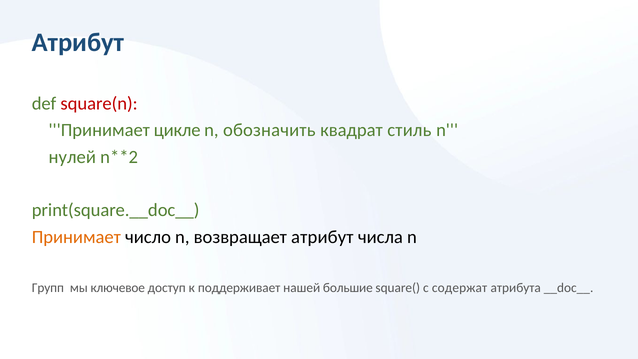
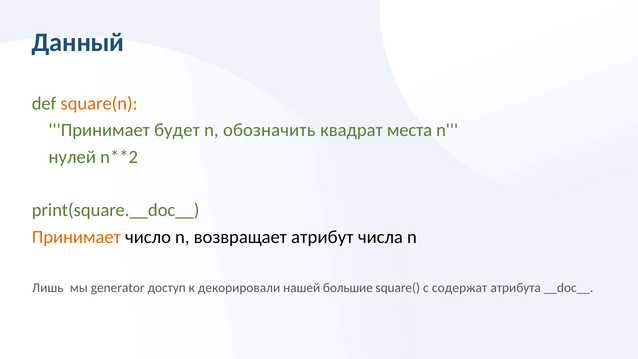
Атрибут: Атрибут -> Данный (78, 42)
square(n colour: red -> orange (99, 103)
цикле: цикле -> будет (177, 130)
стиль: стиль -> места (410, 130)
Групп: Групп -> Лишь (48, 288)
ключевое: ключевое -> generator (118, 288)
поддерживает: поддерживает -> декорировали (239, 288)
